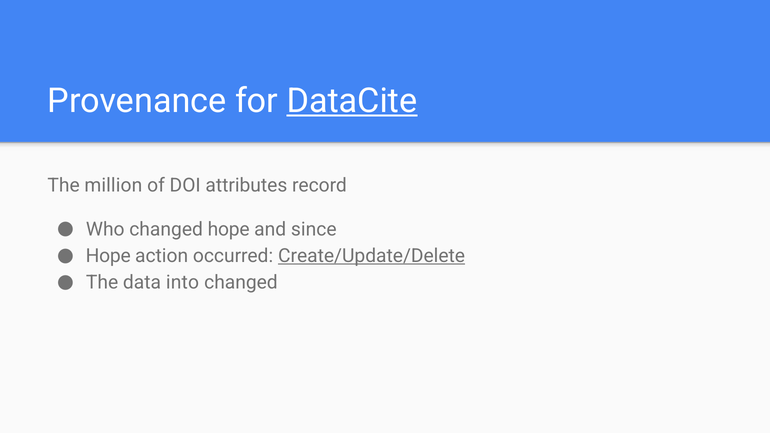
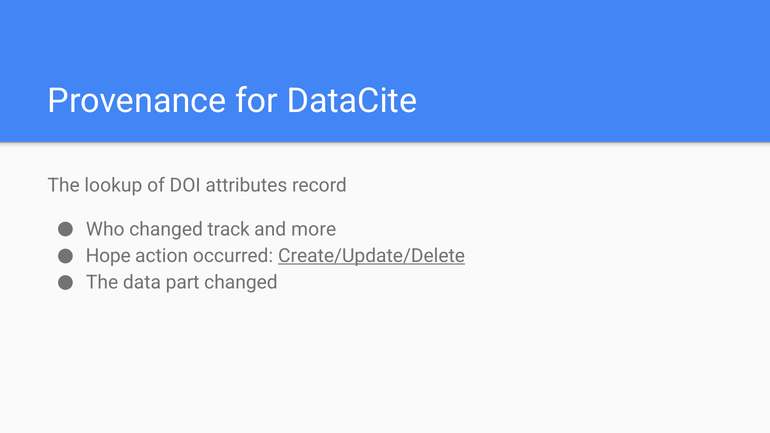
DataCite underline: present -> none (352, 101)
million: million -> lookup (113, 186)
changed hope: hope -> track (229, 229)
since: since -> more (314, 229)
into: into -> part (183, 282)
